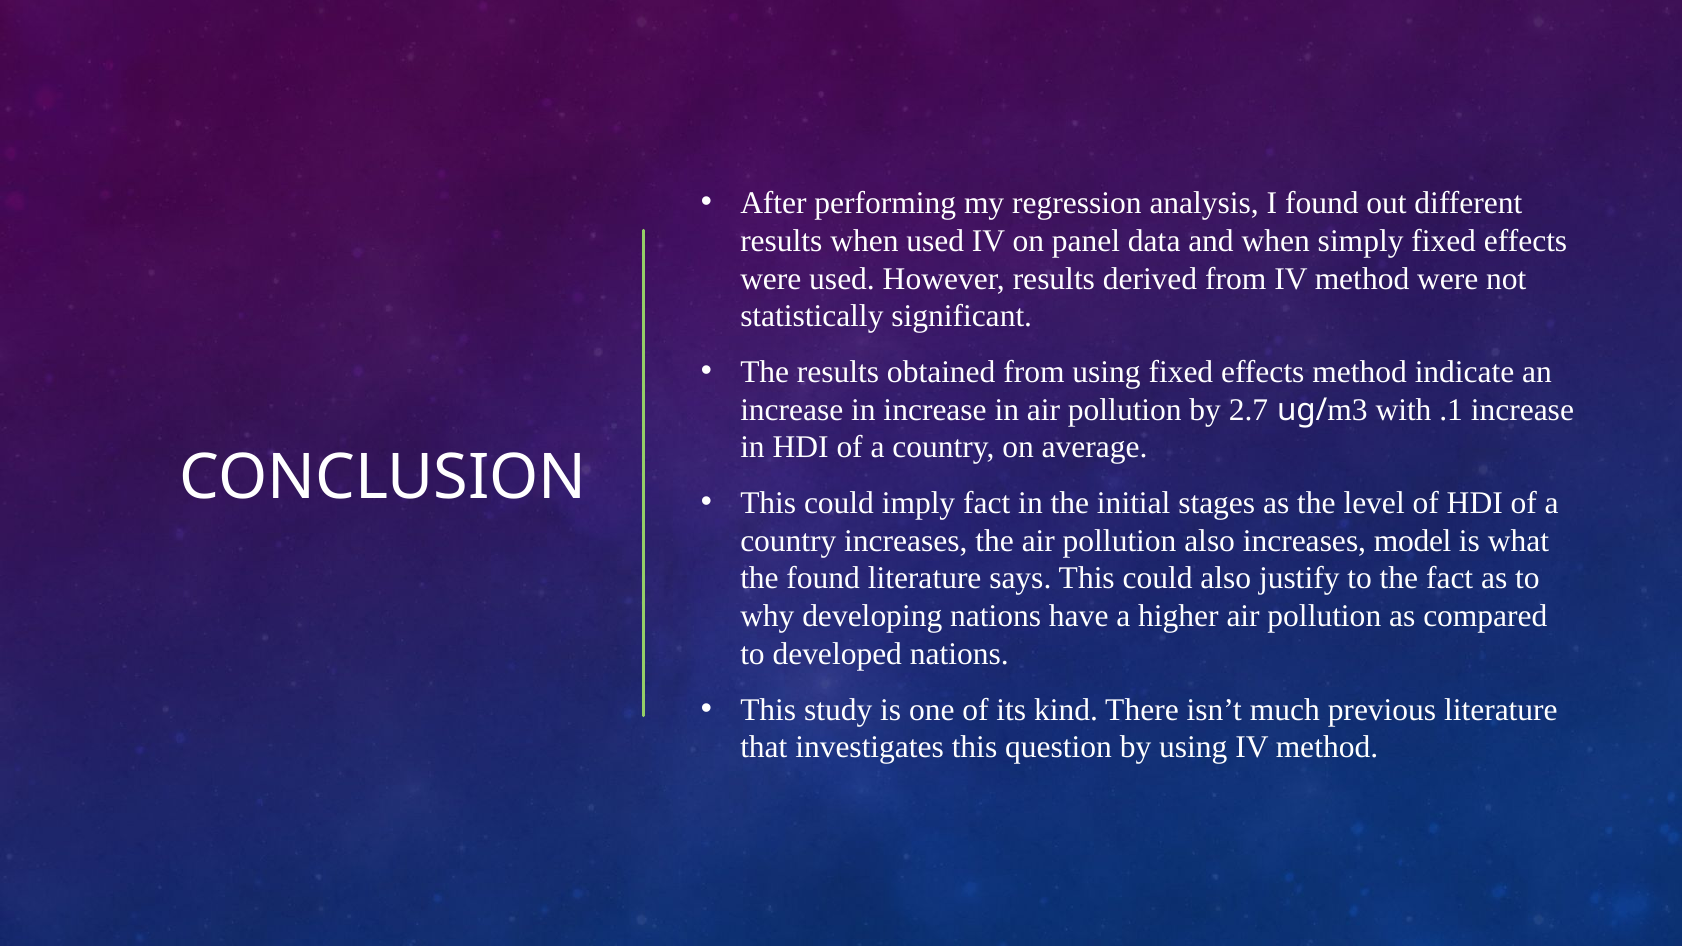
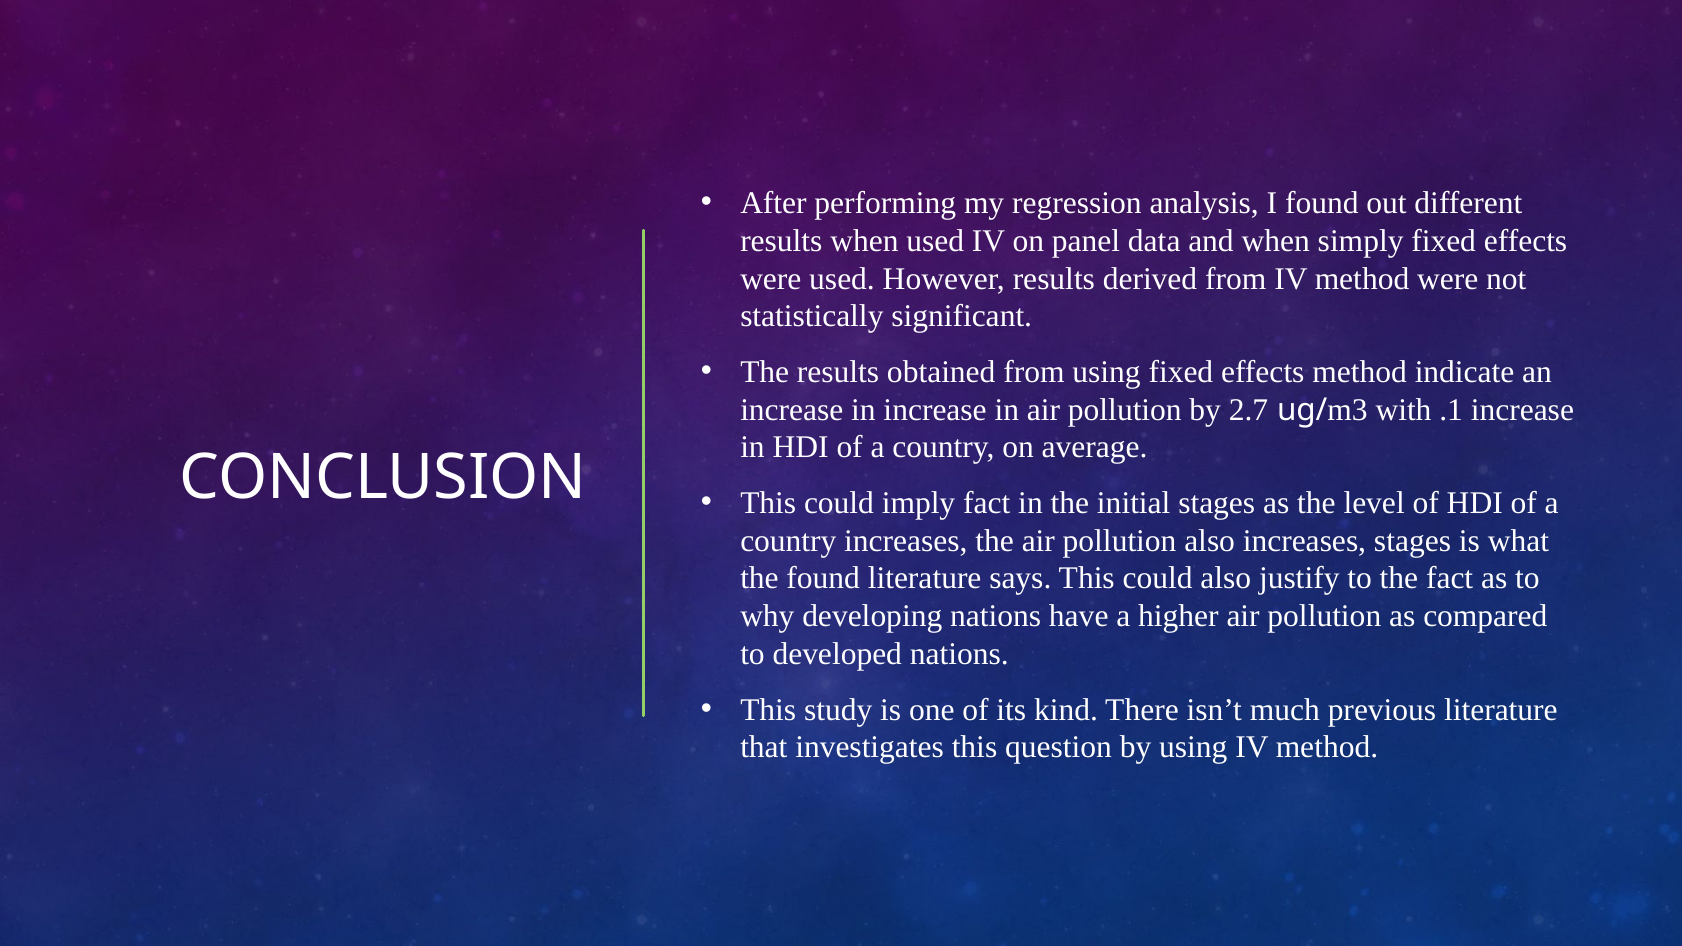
increases model: model -> stages (1413, 541)
